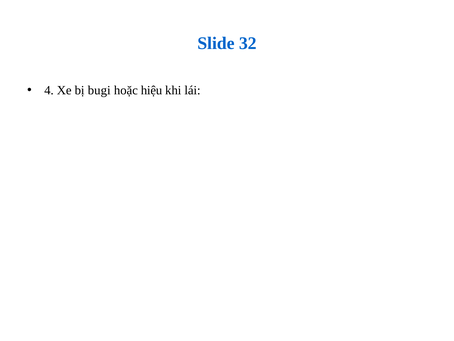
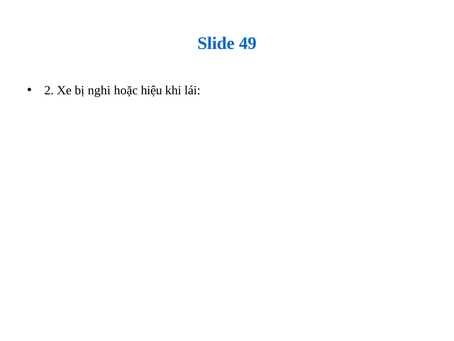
32: 32 -> 49 (248, 43)
4: 4 -> 2 (49, 90)
bugi: bugi -> nghi (99, 90)
